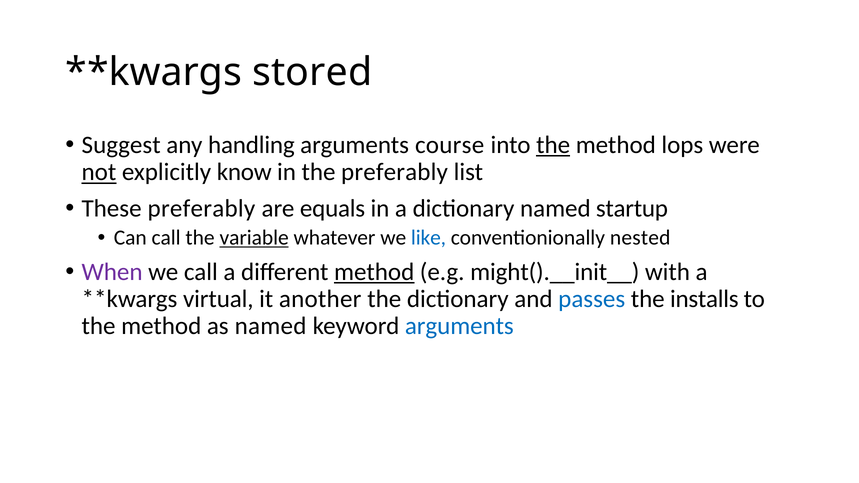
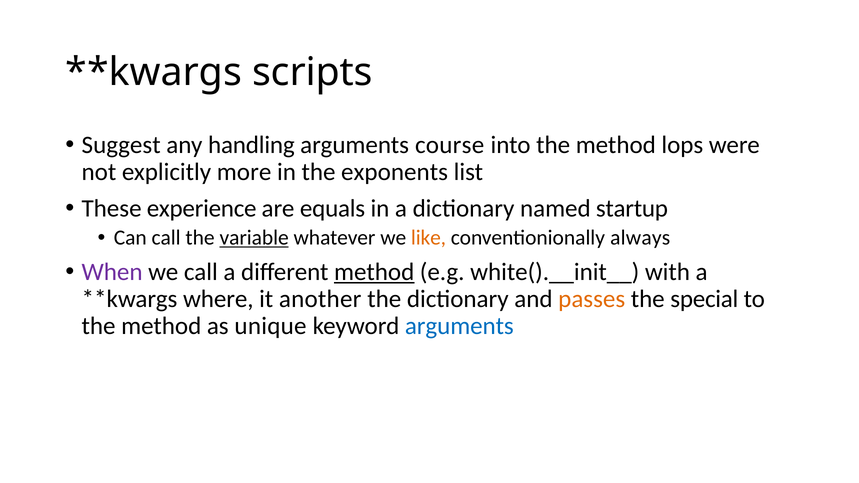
stored: stored -> scripts (312, 72)
the underline: present -> none (553, 145)
not underline: present -> none (99, 172)
know: know -> more (244, 172)
the preferably: preferably -> exponents (395, 172)
These preferably: preferably -> experience (202, 208)
like colour: blue -> orange (429, 238)
nested: nested -> always (640, 238)
might().__init__: might().__init__ -> white().__init__ (555, 272)
virtual: virtual -> where (218, 299)
passes colour: blue -> orange (592, 299)
installs: installs -> special (704, 299)
as named: named -> unique (271, 326)
